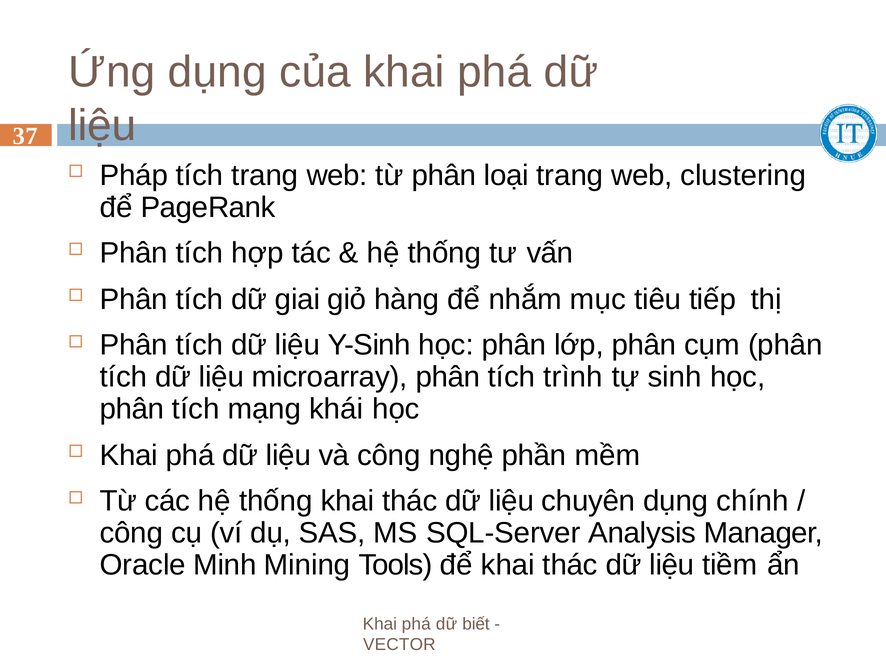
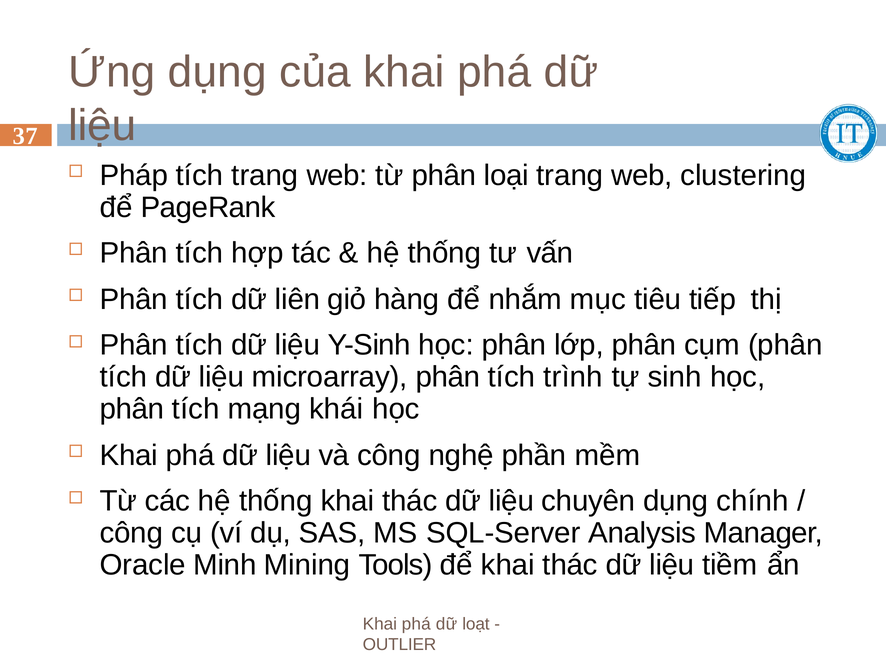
giai: giai -> liên (298, 300)
biết: biết -> loạt (476, 624)
VECTOR: VECTOR -> OUTLIER (400, 645)
